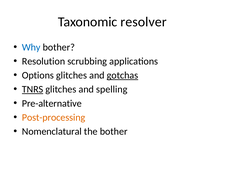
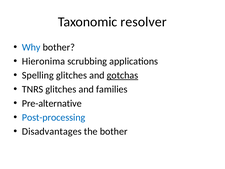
Resolution: Resolution -> Hieronima (43, 61)
Options: Options -> Spelling (38, 75)
TNRS underline: present -> none (33, 89)
spelling: spelling -> families (112, 89)
Post-processing colour: orange -> blue (54, 117)
Nomenclatural: Nomenclatural -> Disadvantages (52, 131)
